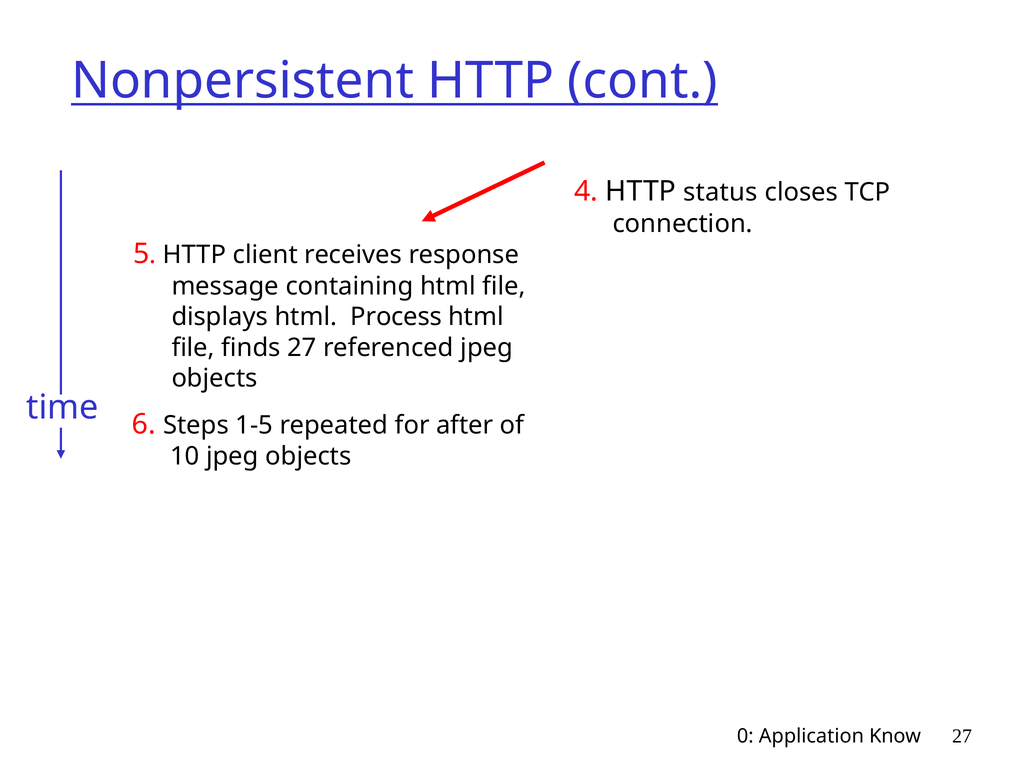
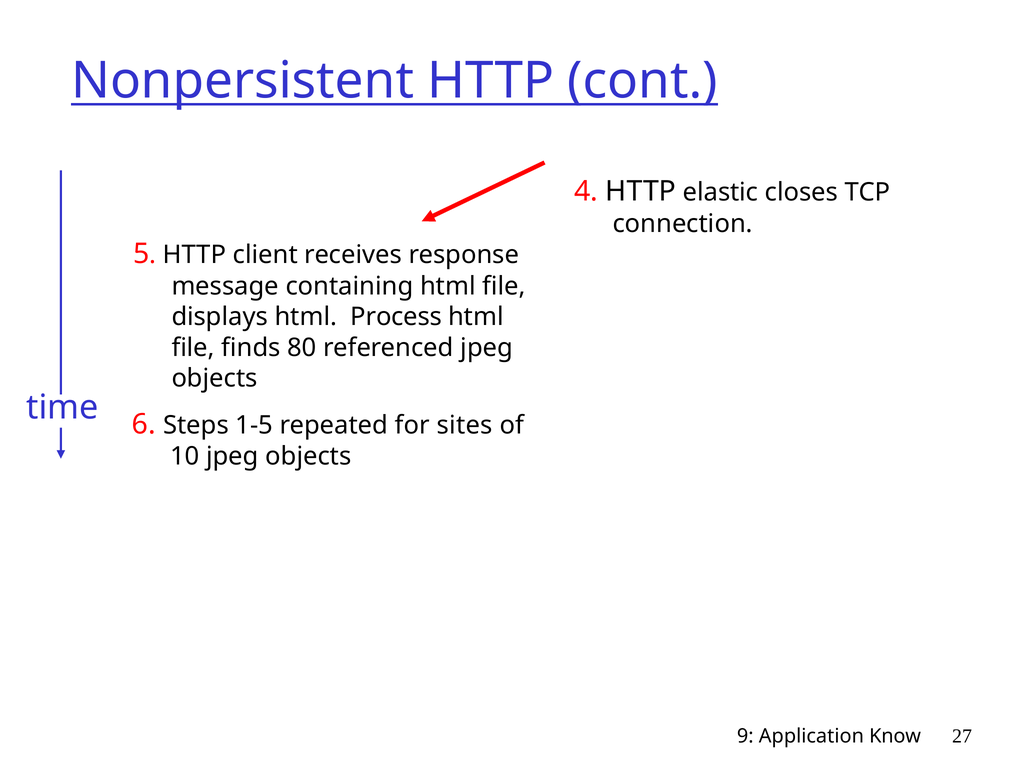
status: status -> elastic (721, 192)
finds 27: 27 -> 80 (302, 348)
after: after -> sites (465, 425)
0: 0 -> 9 (745, 736)
